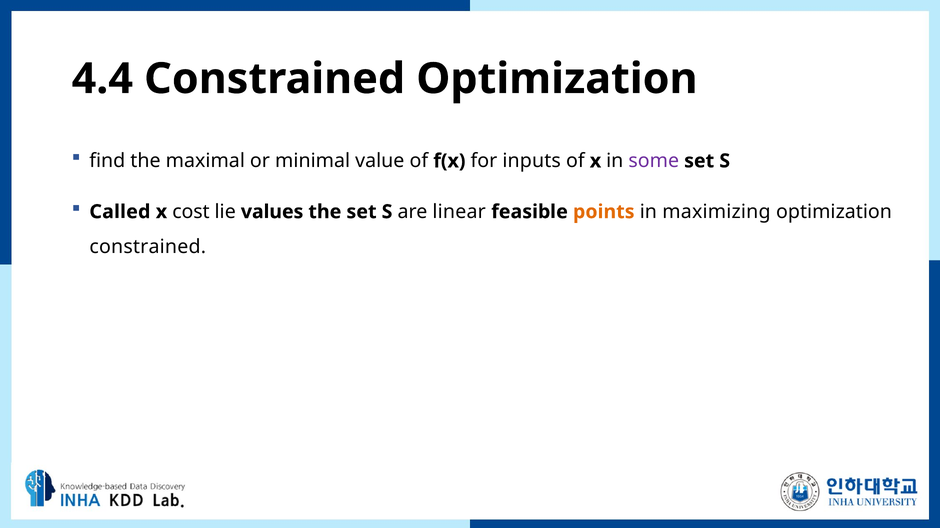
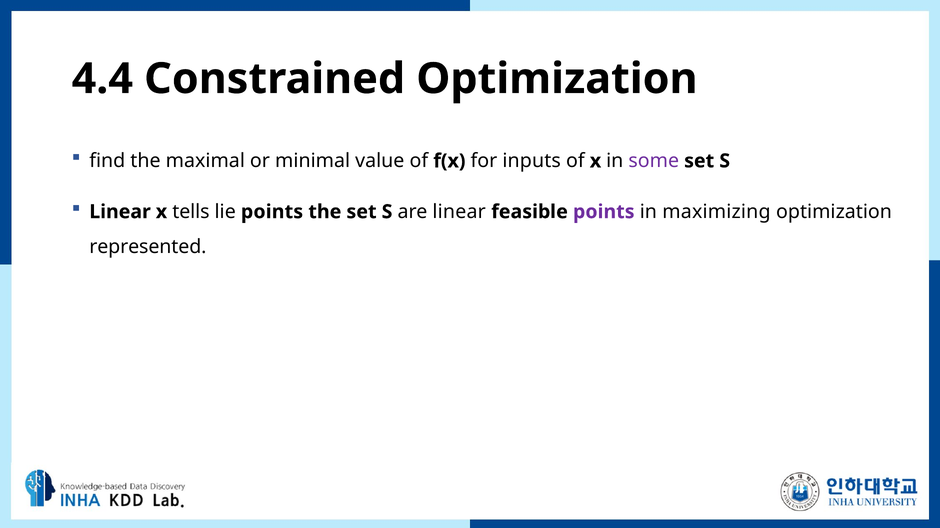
Called: Called -> Linear (120, 212)
cost: cost -> tells (191, 212)
lie values: values -> points (272, 212)
points colour: orange -> purple (604, 212)
constrained: constrained -> represented (148, 247)
